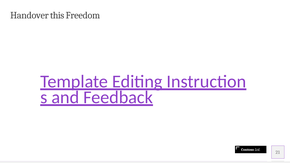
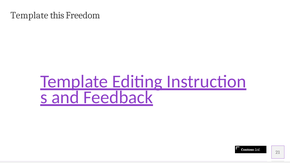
Handover: Handover -> Template (29, 15)
